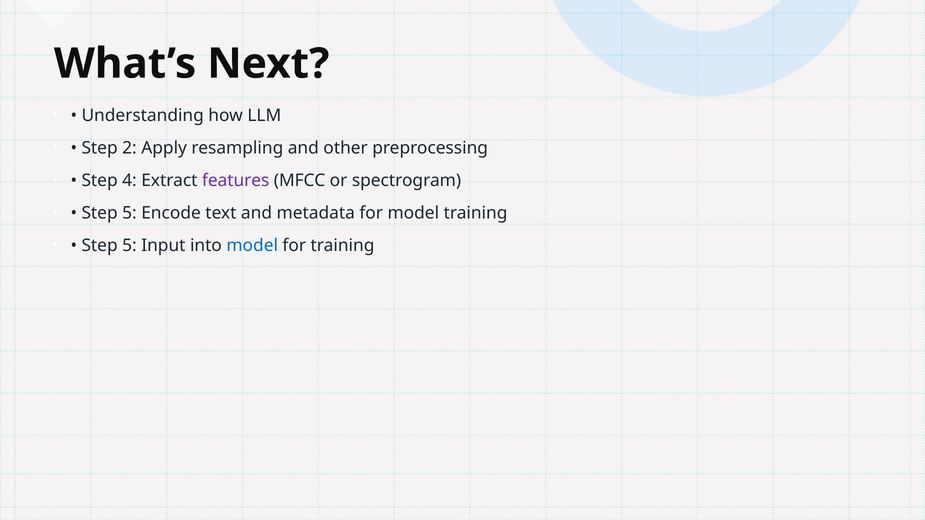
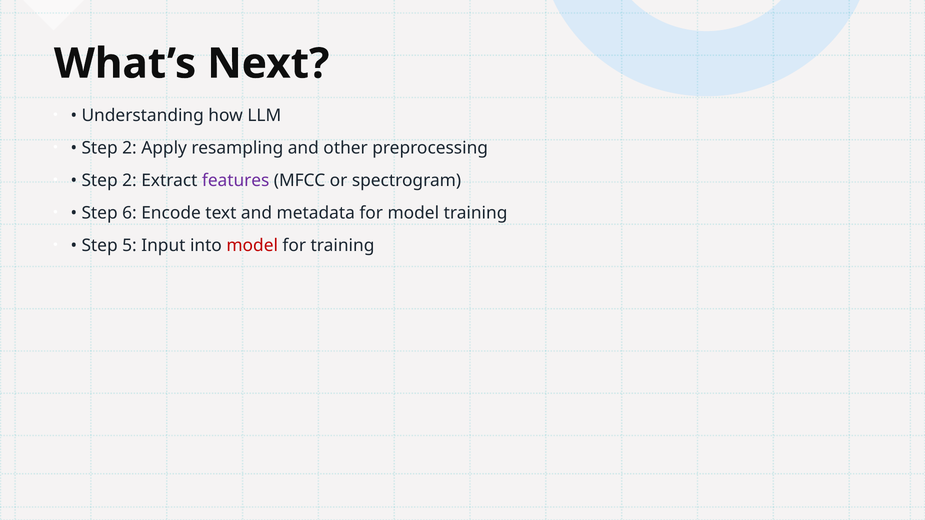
4: 4 -> 2 (129, 181)
5: 5 -> 6 (129, 213)
model colour: blue -> red (252, 246)
